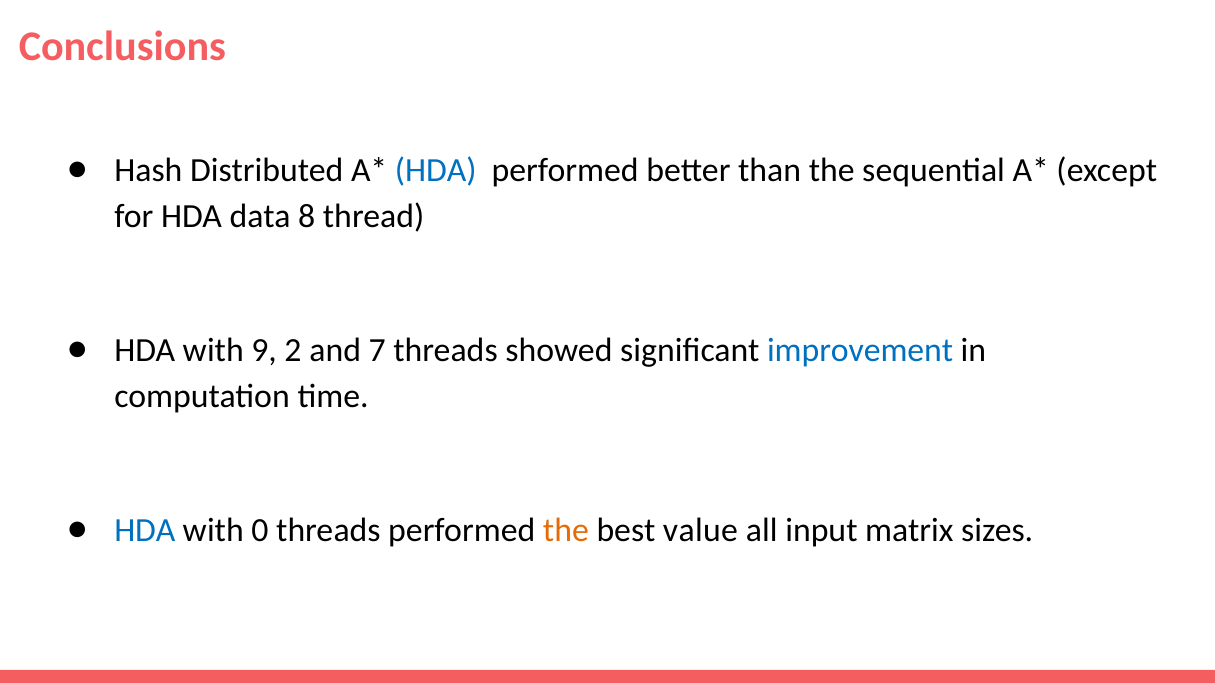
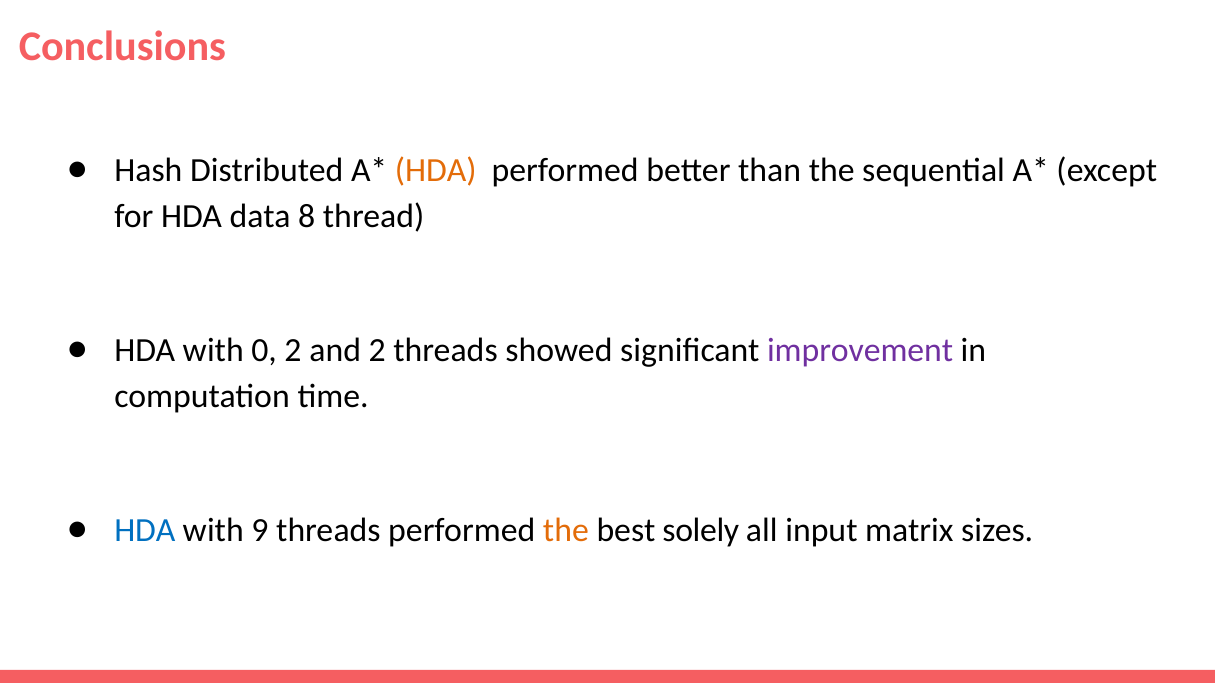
HDA colour: blue -> orange (436, 170)
9: 9 -> 0 (264, 350)
and 7: 7 -> 2 (377, 350)
improvement colour: blue -> purple (860, 350)
0: 0 -> 9 (260, 531)
value: value -> solely (701, 531)
